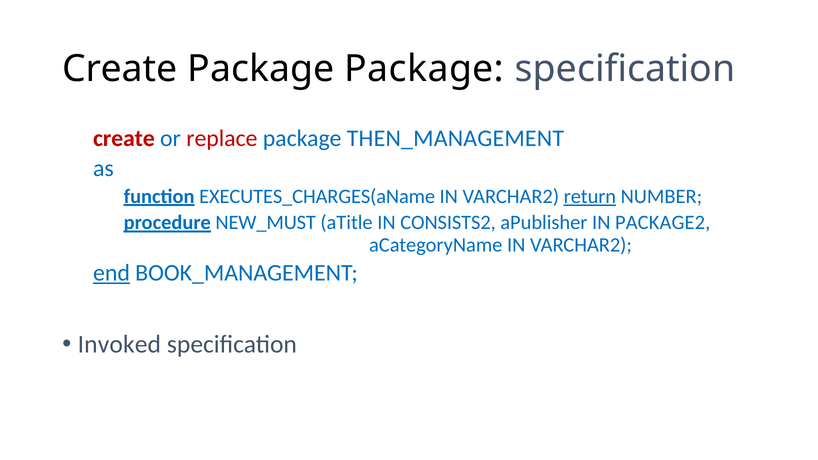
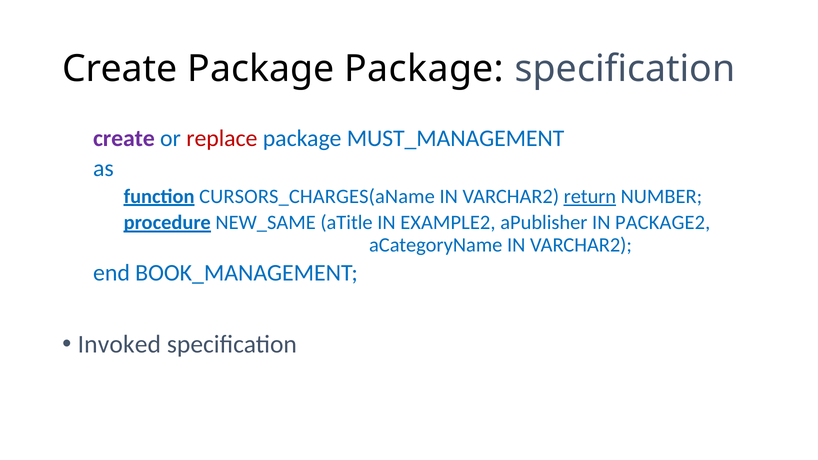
create colour: red -> purple (124, 138)
THEN_MANAGEMENT: THEN_MANAGEMENT -> MUST_MANAGEMENT (456, 138)
EXECUTES_CHARGES(aName: EXECUTES_CHARGES(aName -> CURSORS_CHARGES(aName (317, 196)
NEW_MUST: NEW_MUST -> NEW_SAME (266, 223)
CONSISTS2: CONSISTS2 -> EXAMPLE2 (448, 223)
end underline: present -> none (111, 273)
